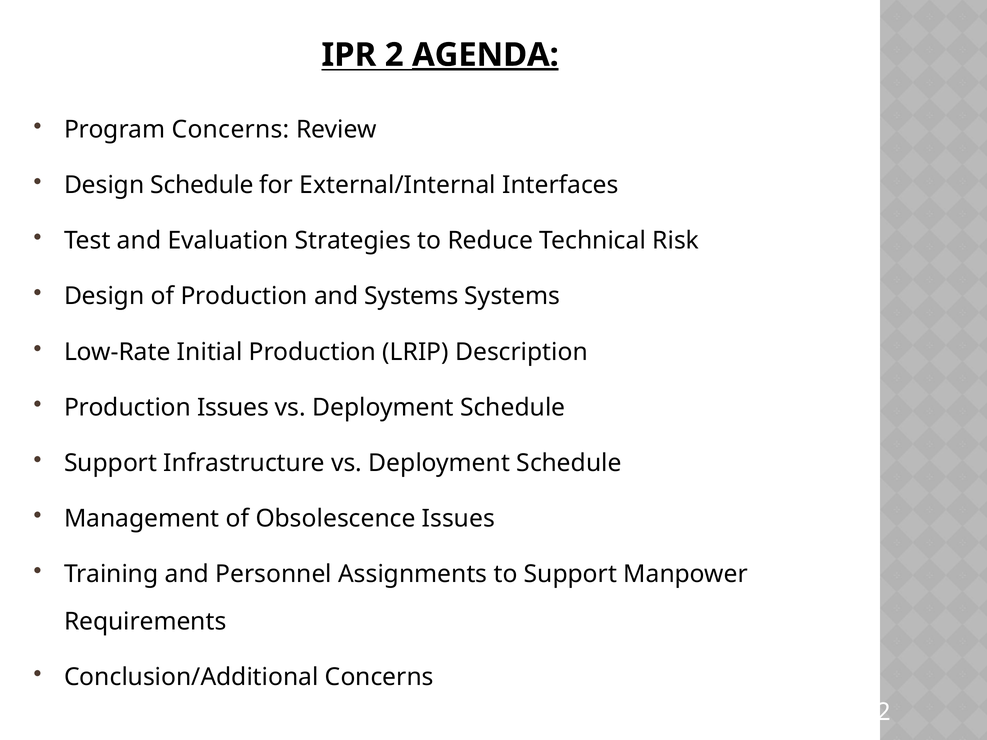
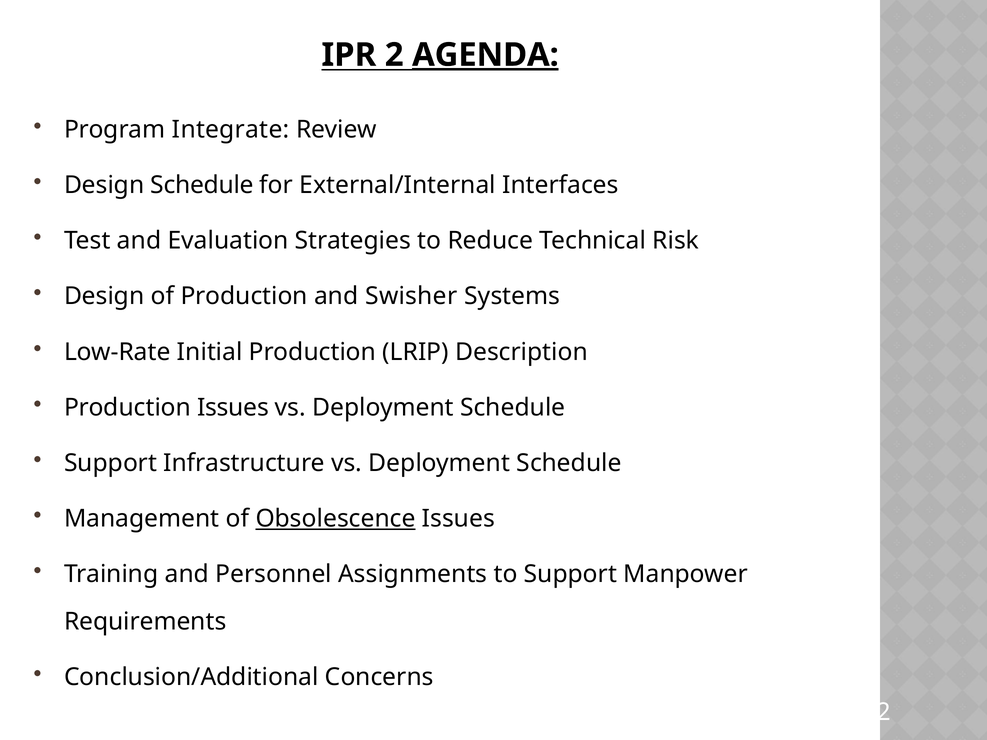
Program Concerns: Concerns -> Integrate (231, 130)
and Systems: Systems -> Swisher (411, 296)
Obsolescence underline: none -> present (336, 519)
